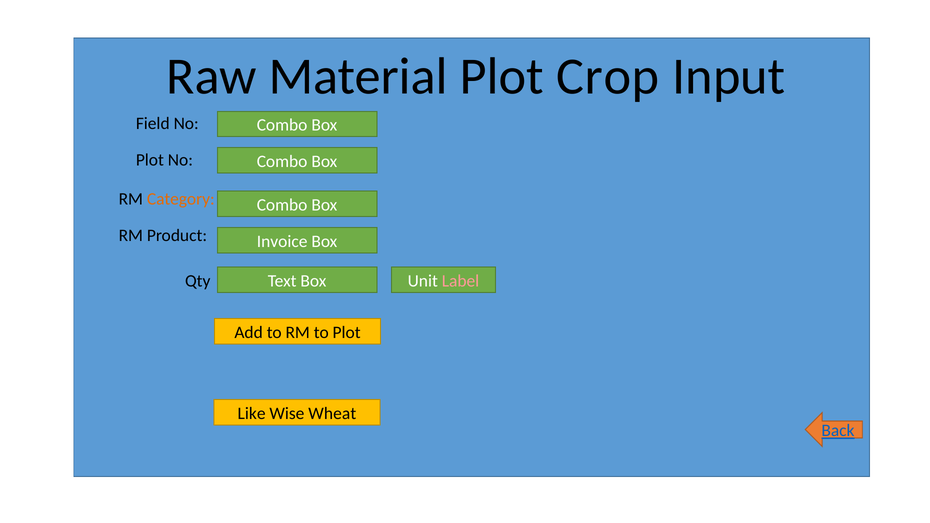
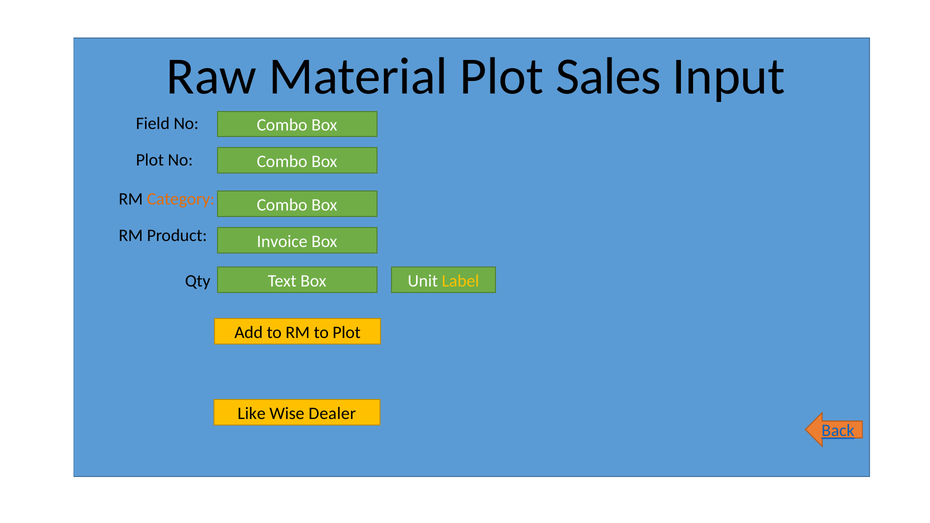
Crop: Crop -> Sales (608, 76)
Label colour: pink -> yellow (460, 281)
Wheat: Wheat -> Dealer (332, 414)
